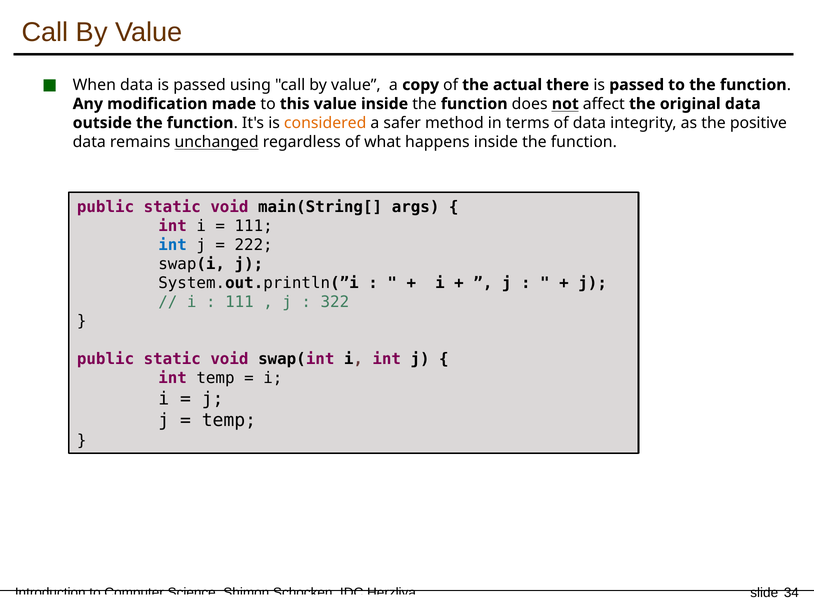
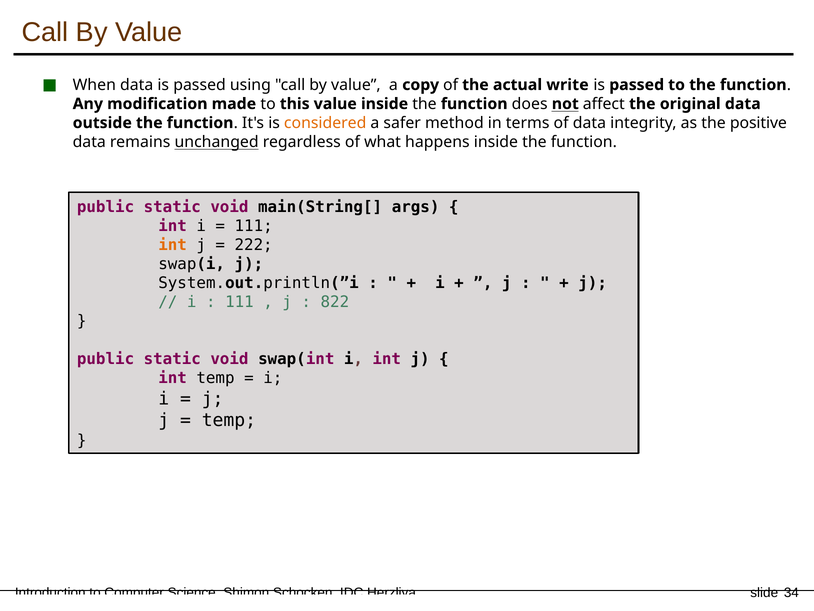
there: there -> write (568, 85)
int colour: blue -> orange (173, 245)
322: 322 -> 822 (335, 302)
